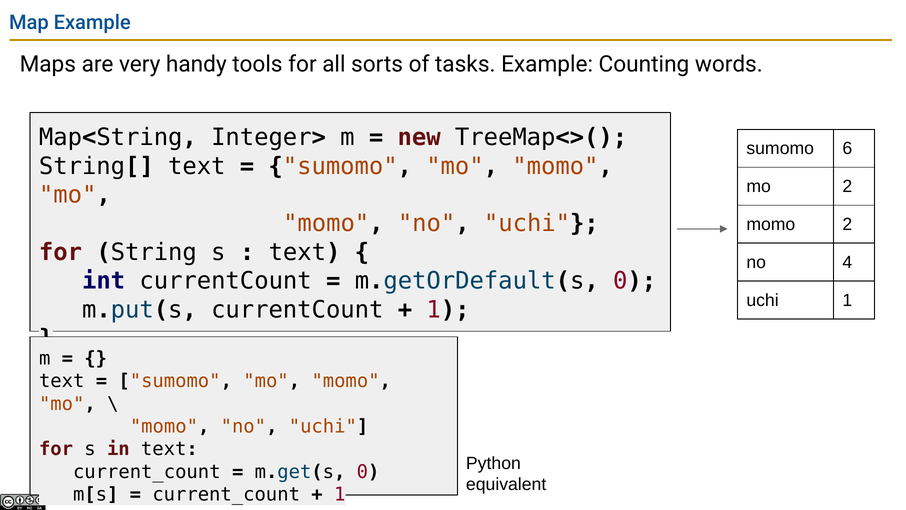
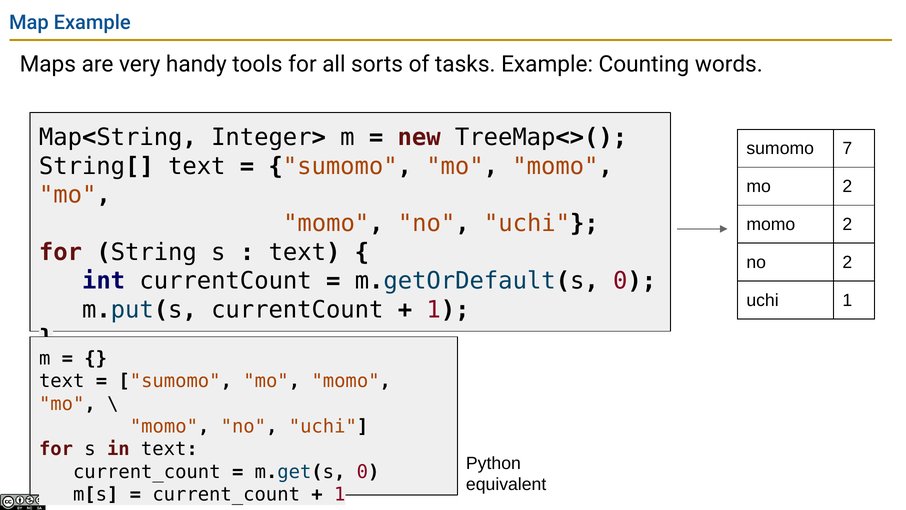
6: 6 -> 7 (847, 149)
no 4: 4 -> 2 (847, 262)
